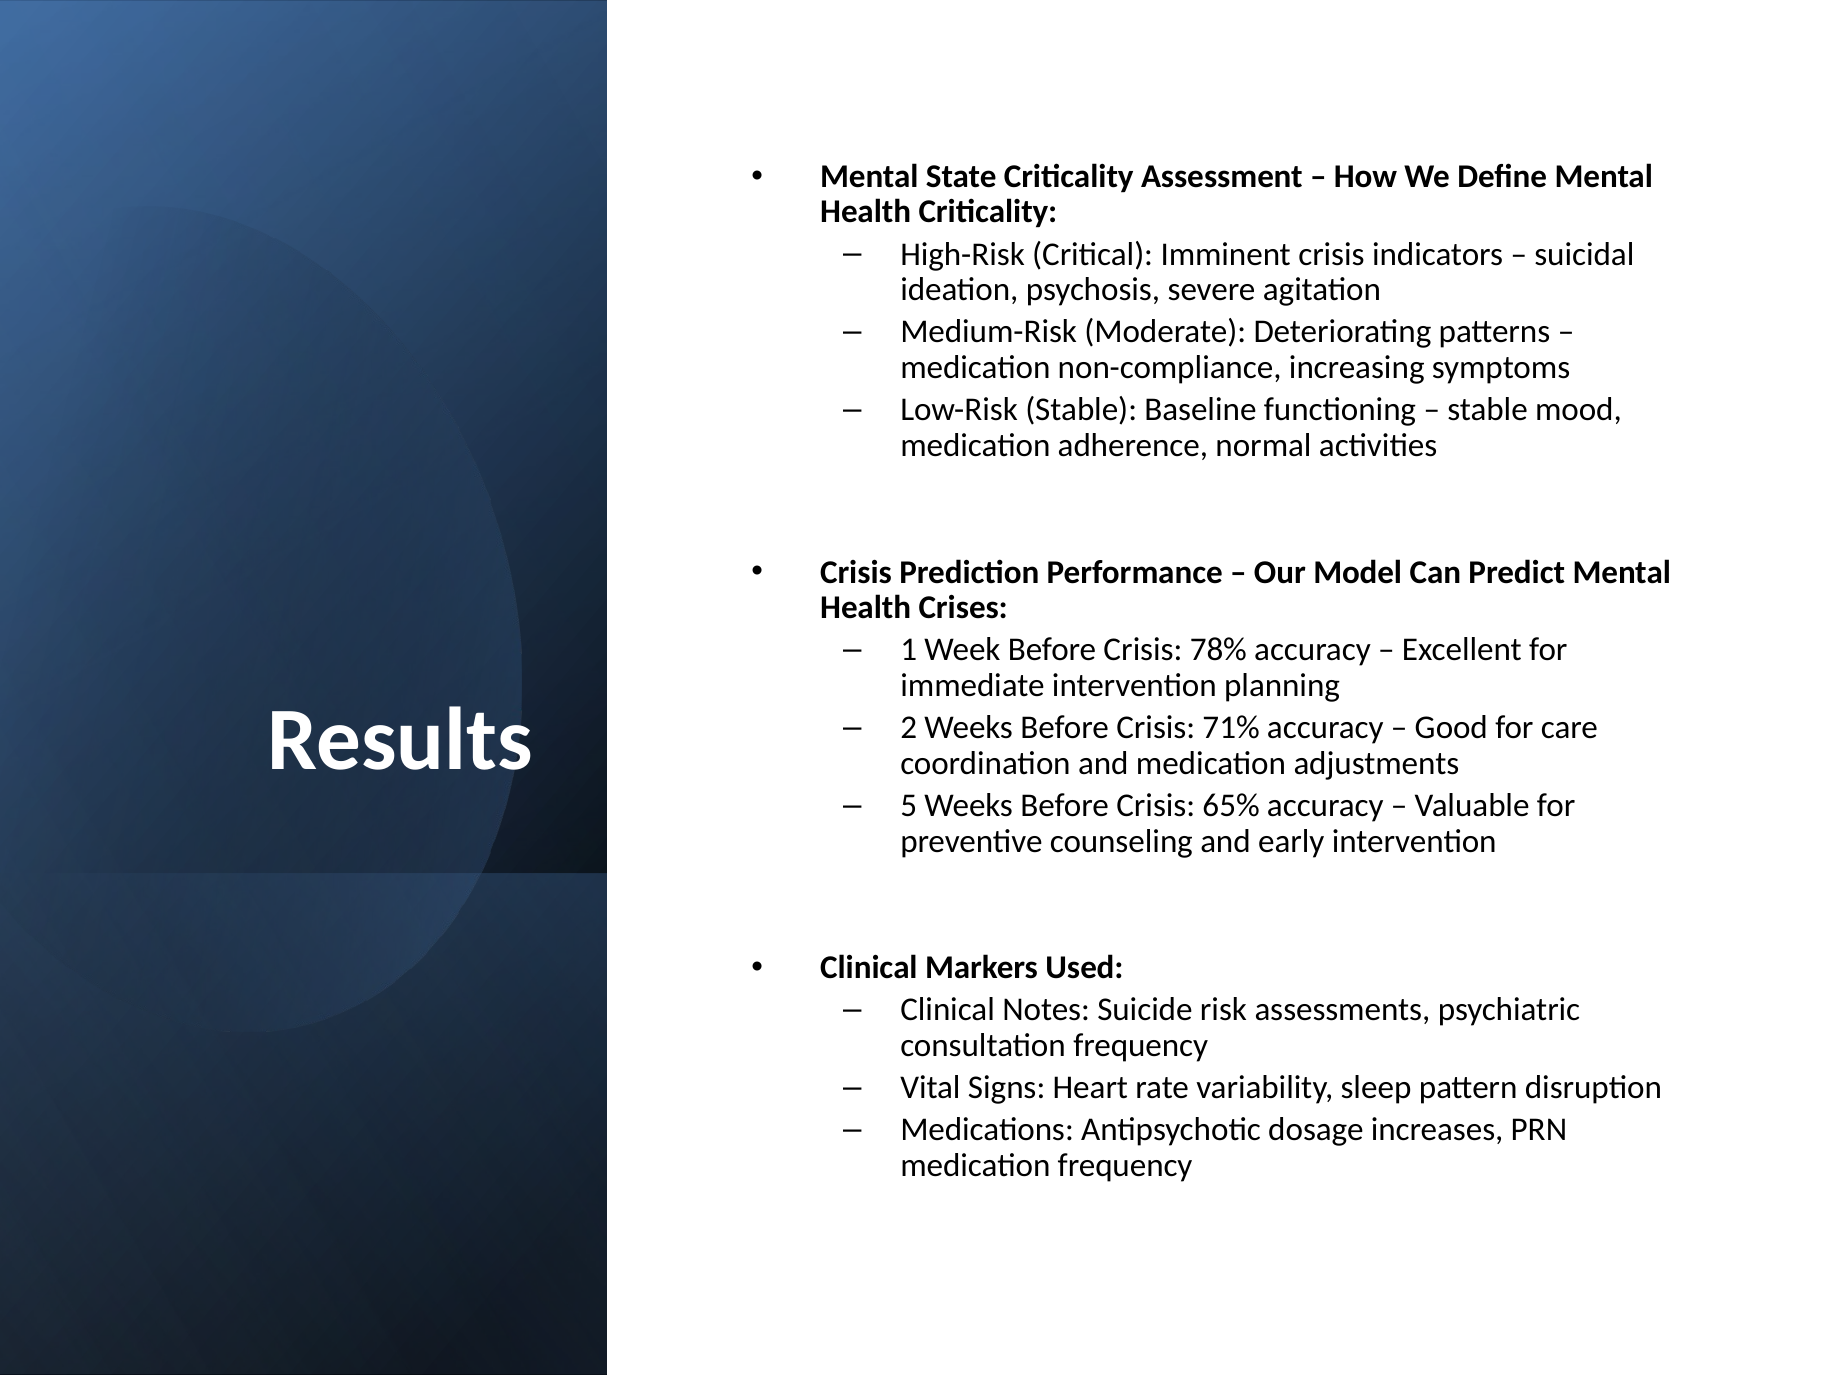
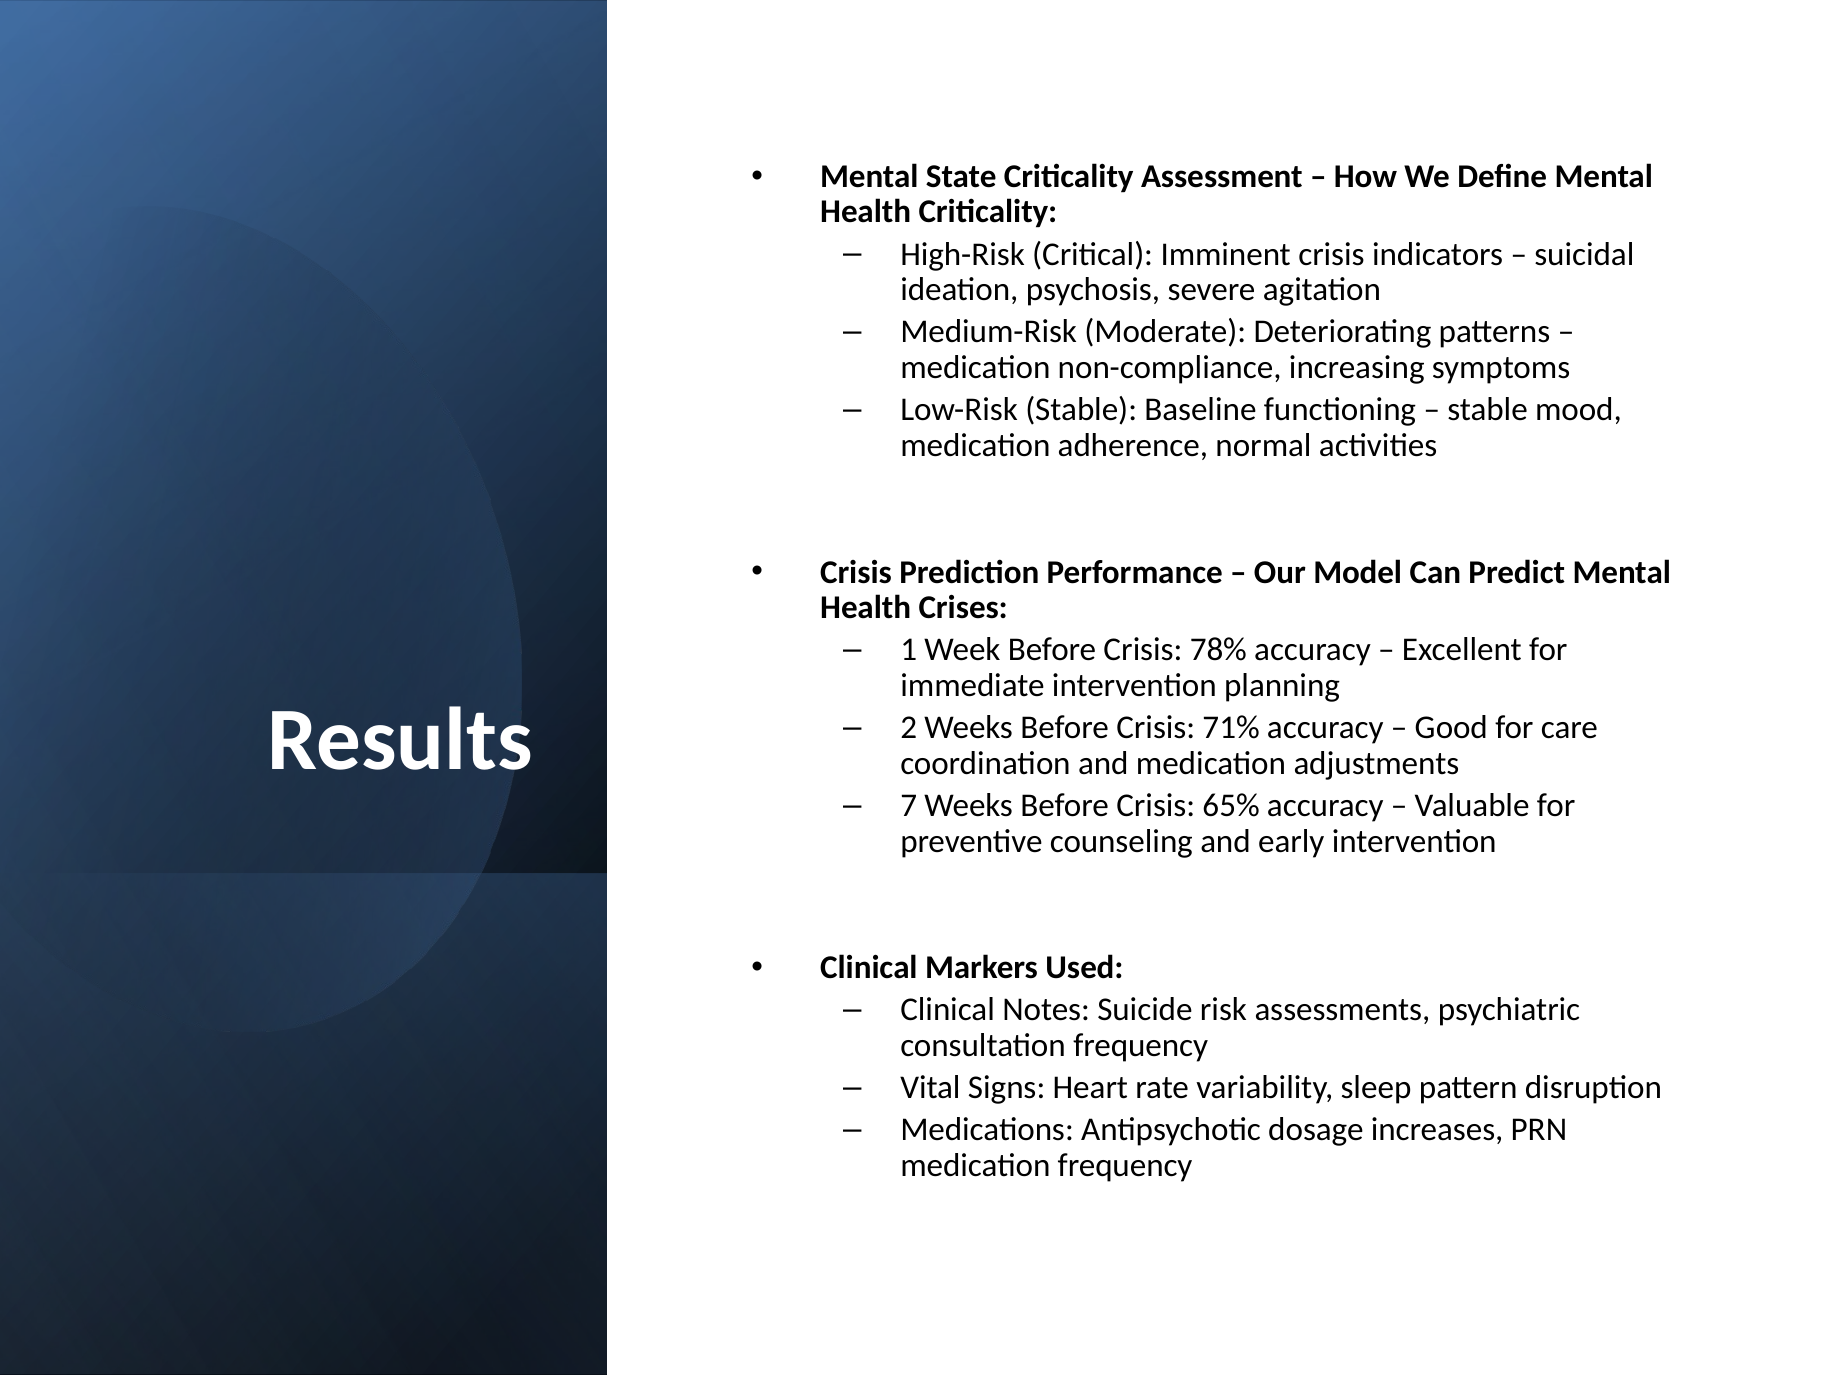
5: 5 -> 7 (909, 805)
